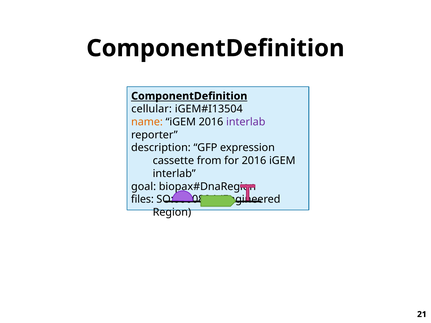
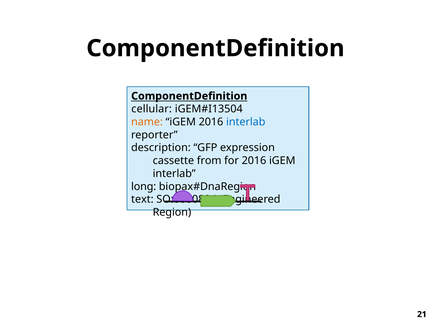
interlab colour: purple -> blue (246, 122)
goal: goal -> long (144, 187)
files: files -> text (142, 200)
